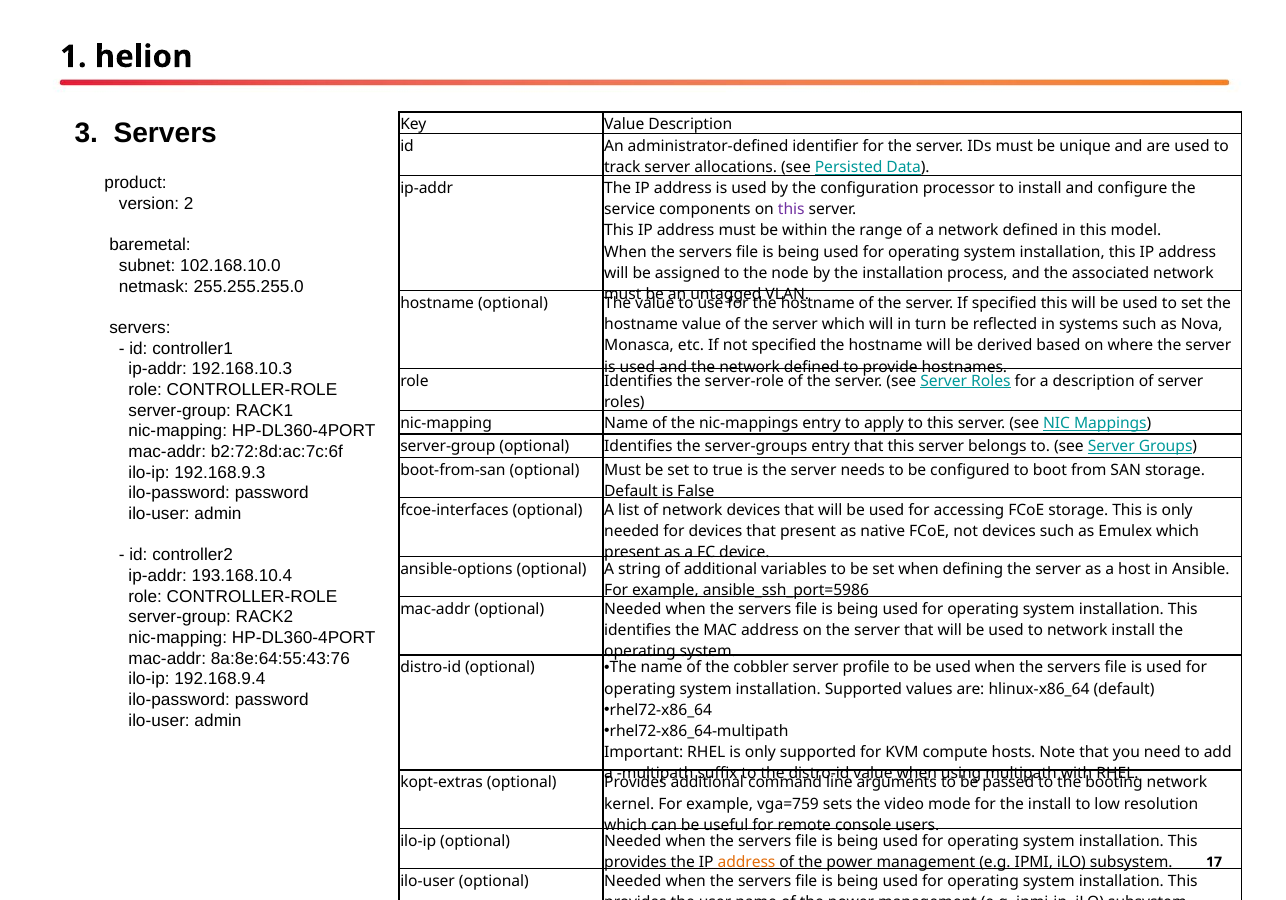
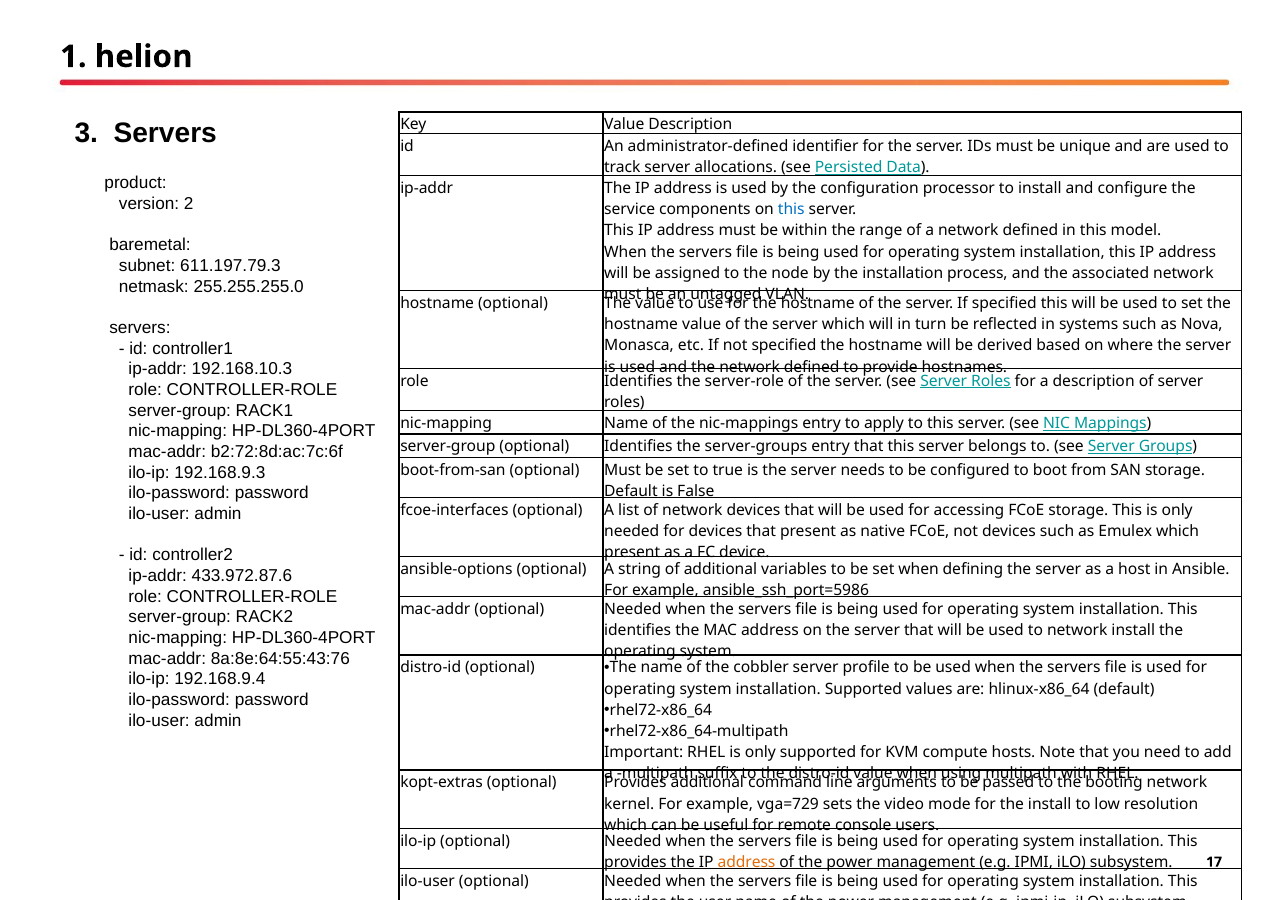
this colour: purple -> blue (791, 209)
102.168.10.0: 102.168.10.0 -> 611.197.79.3 (230, 266)
193.168.10.4: 193.168.10.4 -> 433.972.87.6 (242, 576)
vga=759: vga=759 -> vga=729 (788, 804)
